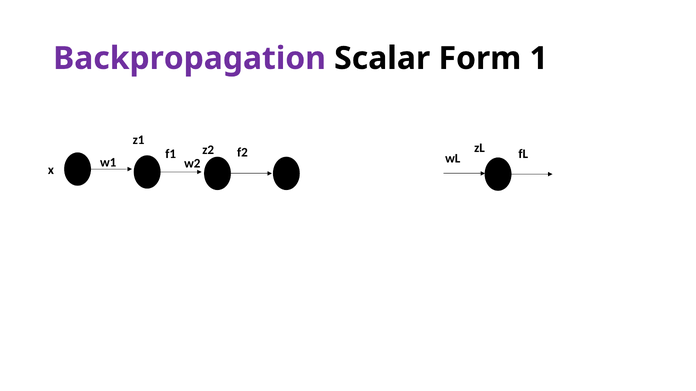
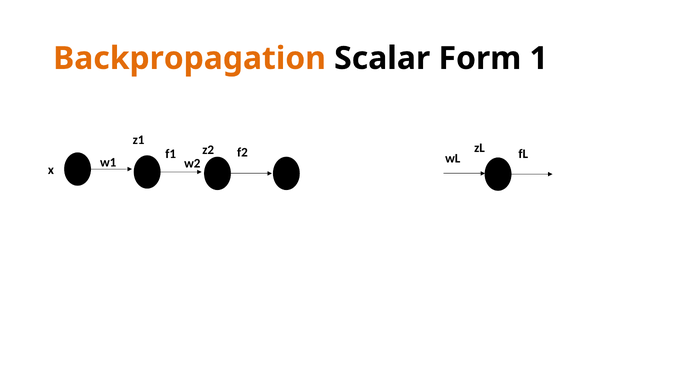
Backpropagation colour: purple -> orange (189, 58)
